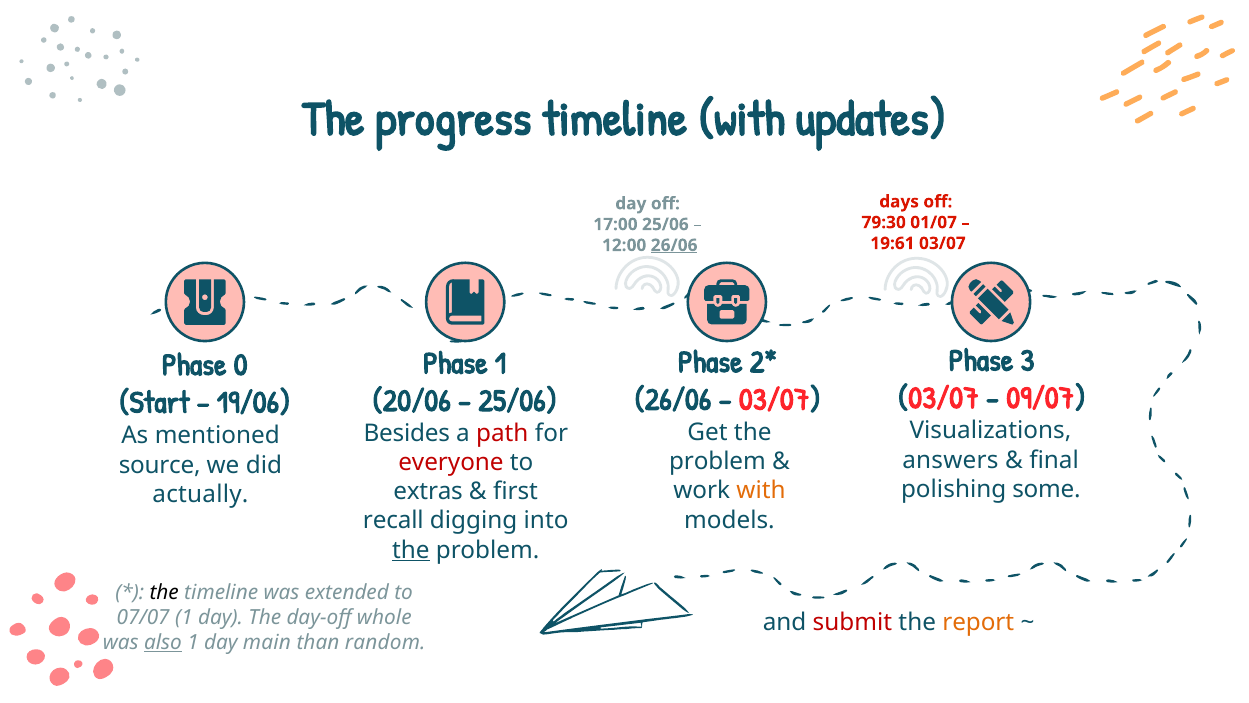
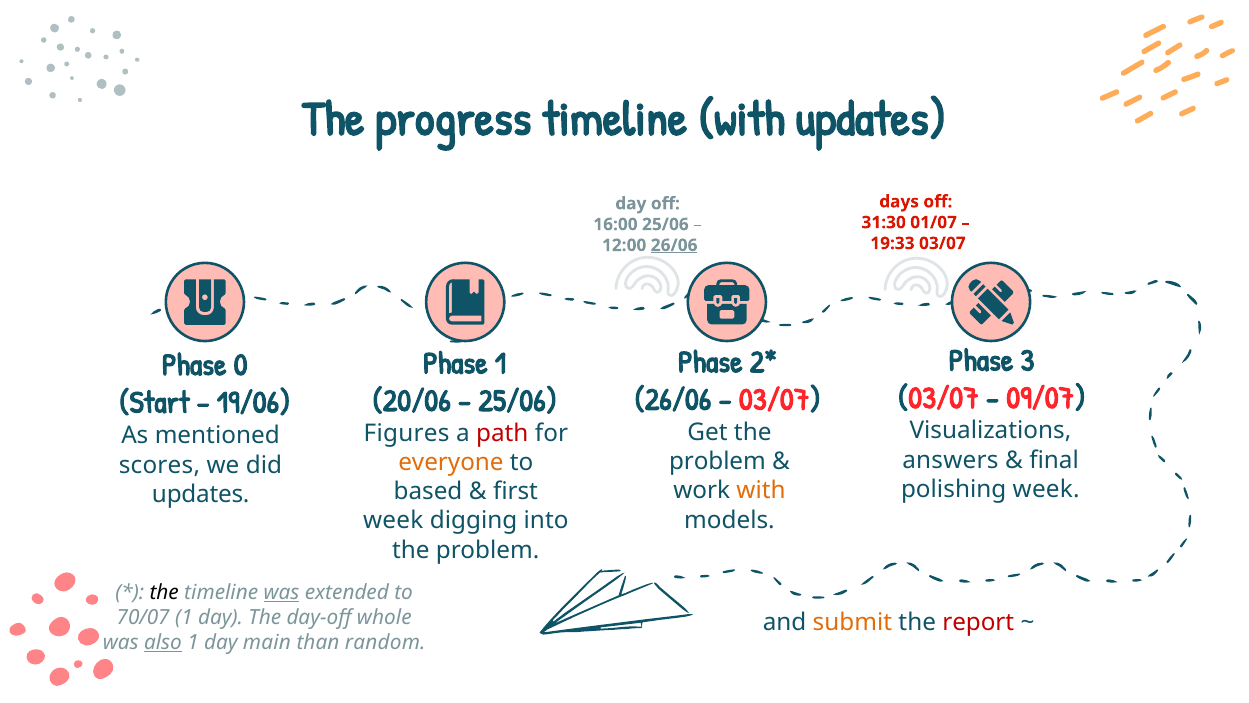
79:30: 79:30 -> 31:30 (884, 222)
17:00: 17:00 -> 16:00 (615, 224)
19:61: 19:61 -> 19:33 (892, 243)
Besides: Besides -> Figures (407, 433)
everyone colour: red -> orange (451, 462)
source: source -> scores (159, 465)
polishing some: some -> week (1046, 489)
extras: extras -> based (428, 491)
actually: actually -> updates (201, 494)
recall: recall -> week (393, 520)
the underline: present -> none (411, 550)
was underline: none -> present (282, 592)
07/07: 07/07 -> 70/07 (143, 617)
submit colour: red -> orange (852, 623)
report colour: orange -> red (978, 623)
